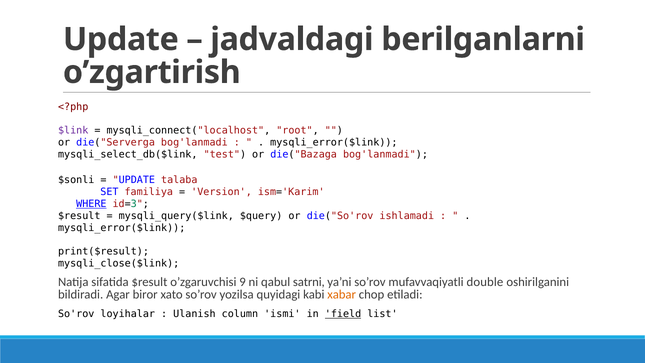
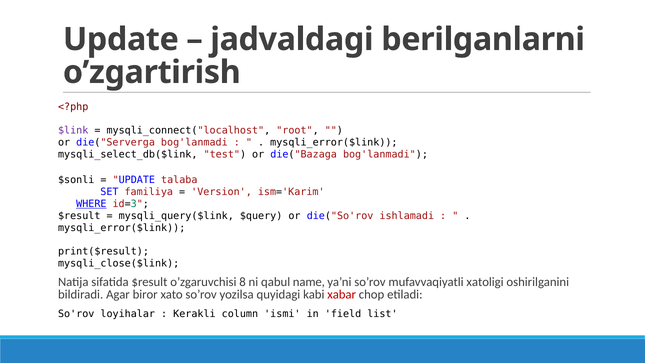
9: 9 -> 8 (243, 282)
satrni: satrni -> name (309, 282)
double: double -> xatoligi (485, 282)
xabar colour: orange -> red (342, 294)
Ulanish: Ulanish -> Kerakli (194, 314)
field underline: present -> none (343, 314)
